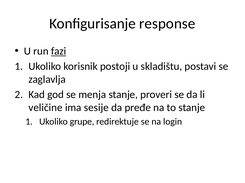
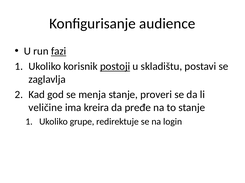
response: response -> audience (167, 24)
postoji underline: none -> present (115, 67)
sesije: sesije -> kreira (96, 108)
